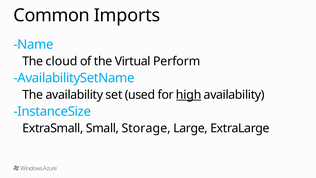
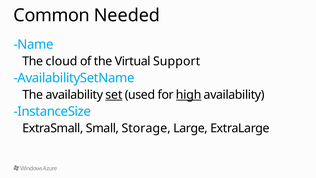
Imports: Imports -> Needed (127, 16)
Perform: Perform -> Support (177, 61)
set underline: none -> present (114, 95)
